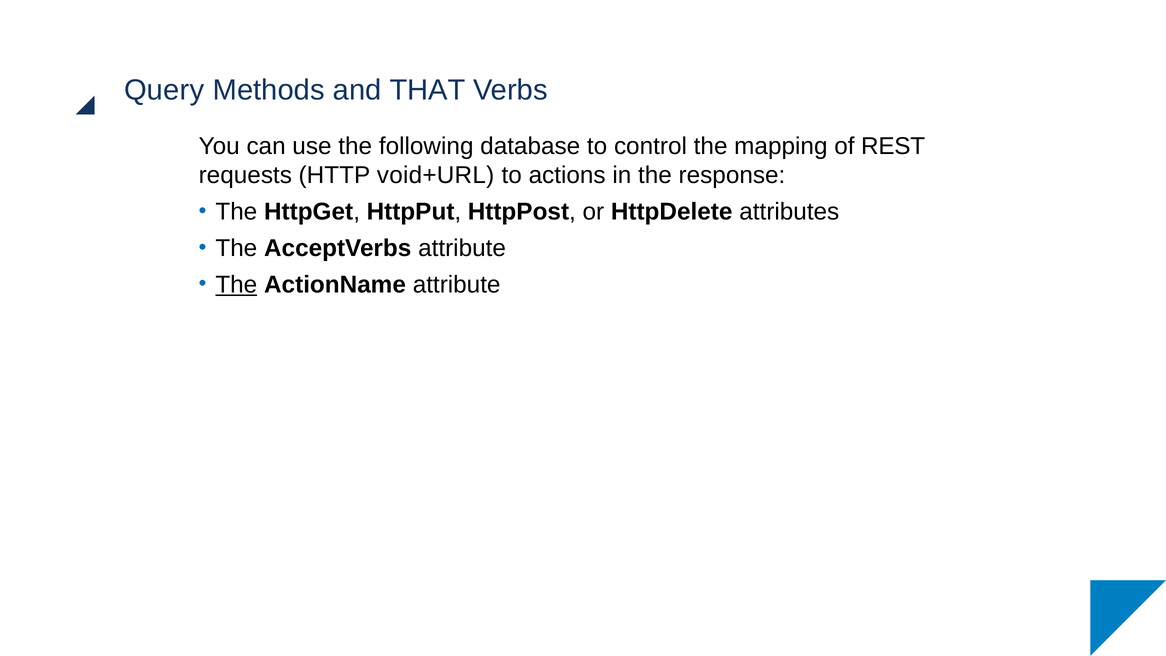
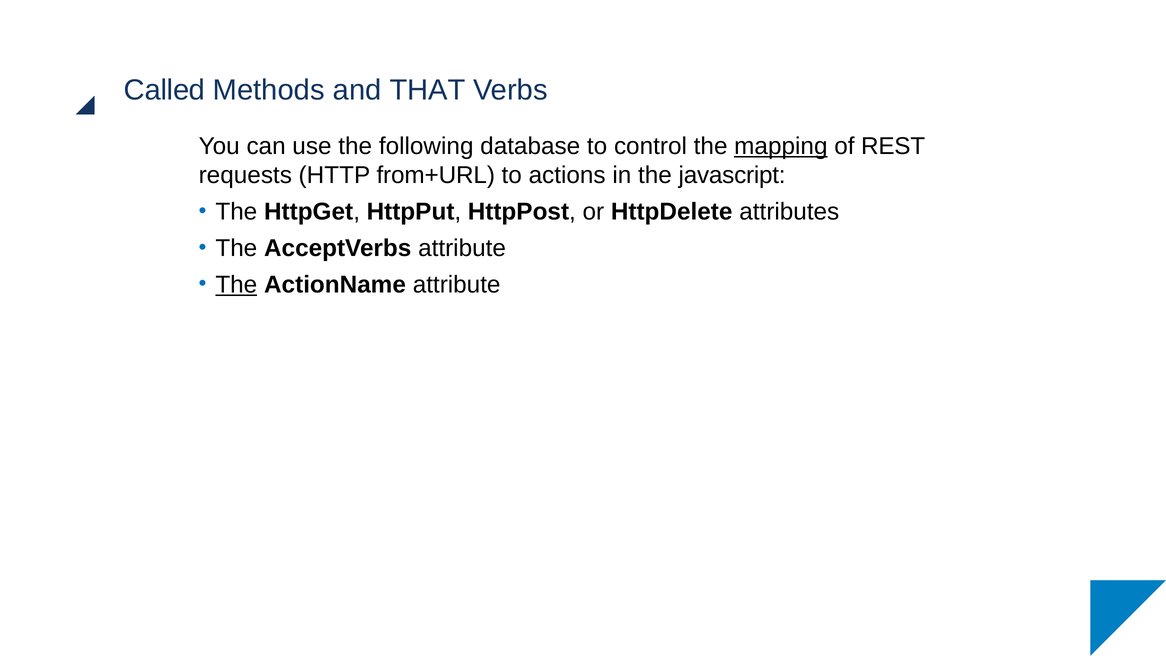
Query: Query -> Called (165, 90)
mapping underline: none -> present (781, 146)
void+URL: void+URL -> from+URL (436, 175)
response: response -> javascript (732, 175)
